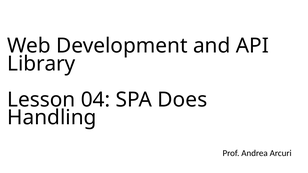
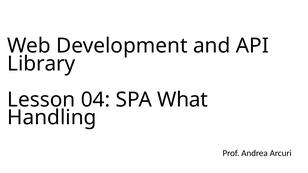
Does: Does -> What (183, 100)
